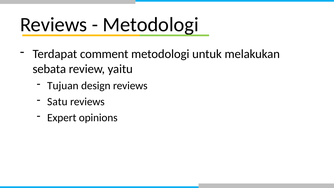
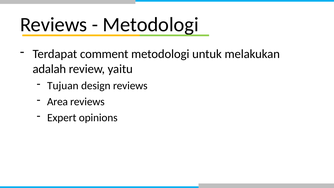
sebata: sebata -> adalah (49, 69)
Satu: Satu -> Area (57, 102)
